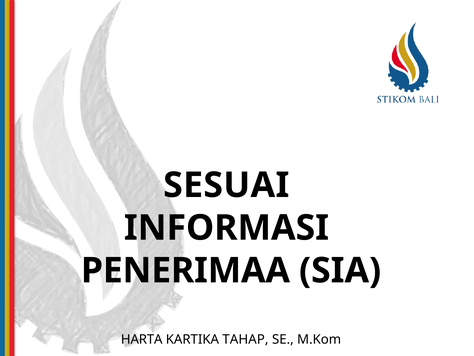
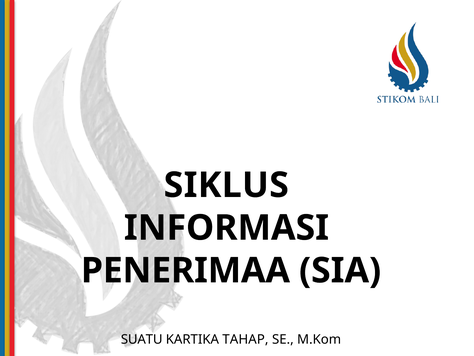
SESUAI: SESUAI -> SIKLUS (226, 185)
HARTA: HARTA -> SUATU (142, 339)
